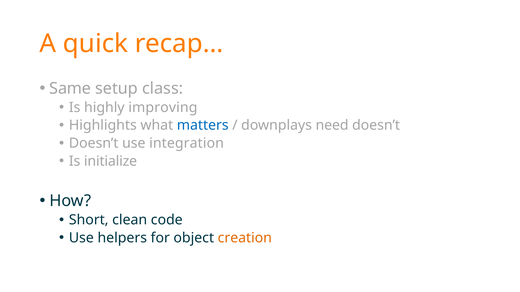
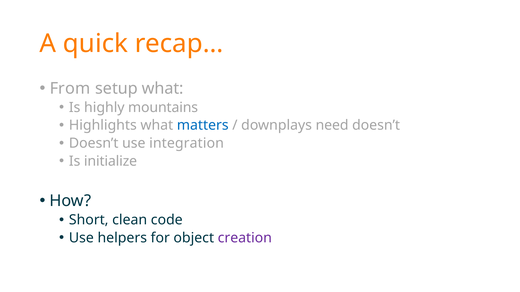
Same: Same -> From (70, 88)
setup class: class -> what (163, 88)
improving: improving -> mountains (163, 108)
creation colour: orange -> purple (245, 238)
